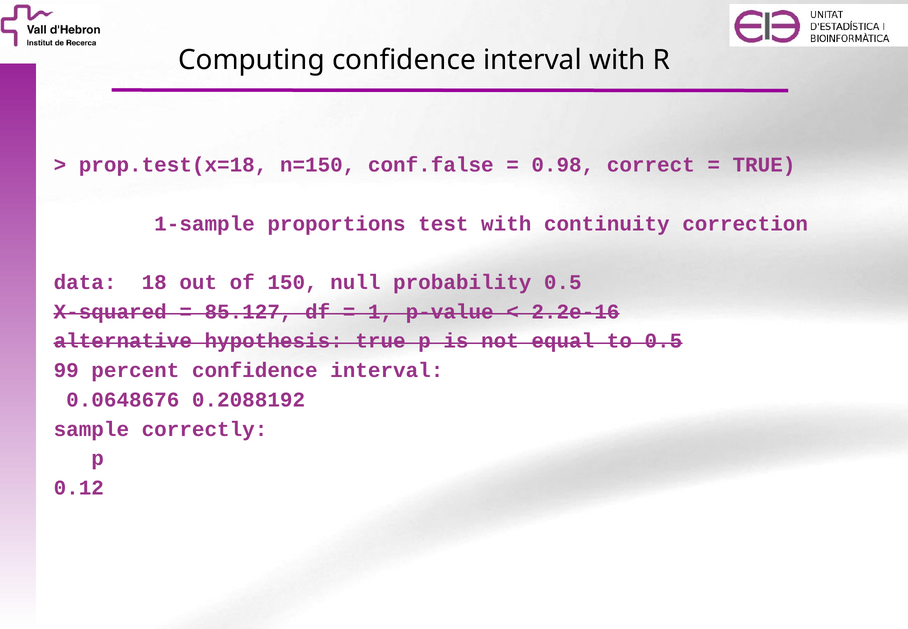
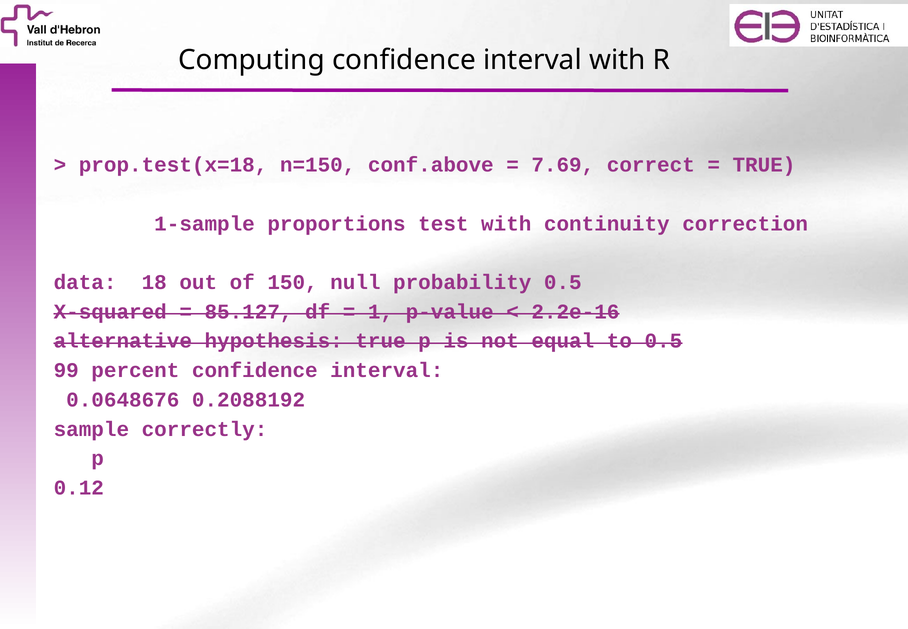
conf.false: conf.false -> conf.above (431, 165)
0.98: 0.98 -> 7.69 (563, 165)
